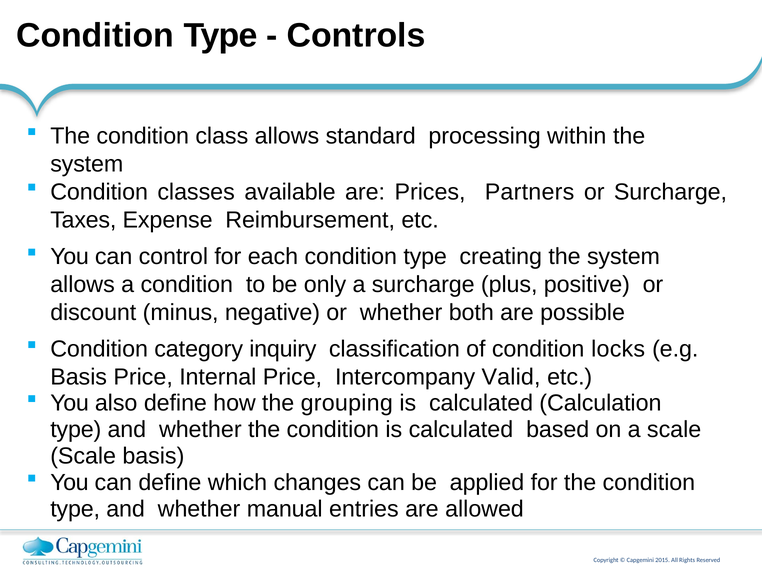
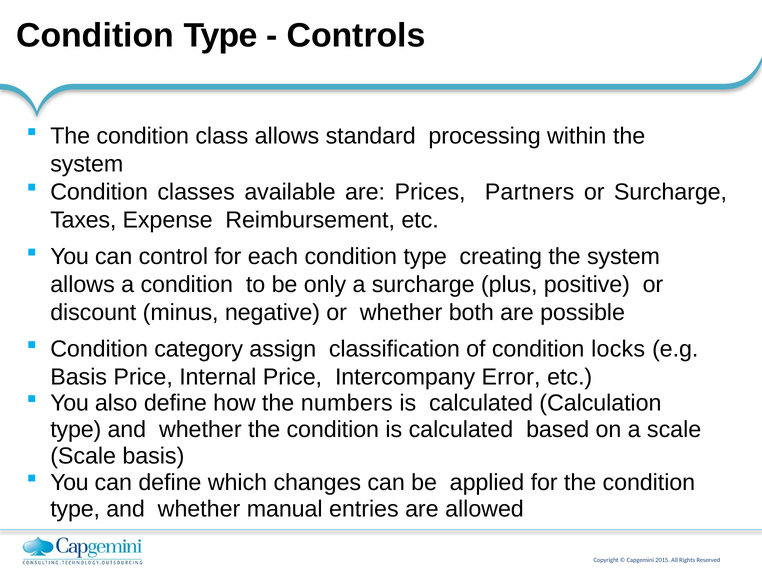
inquiry: inquiry -> assign (283, 350)
Valid: Valid -> Error (511, 377)
grouping: grouping -> numbers (347, 403)
